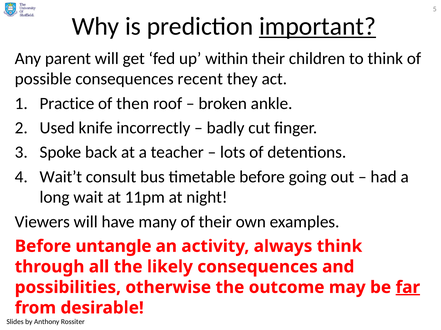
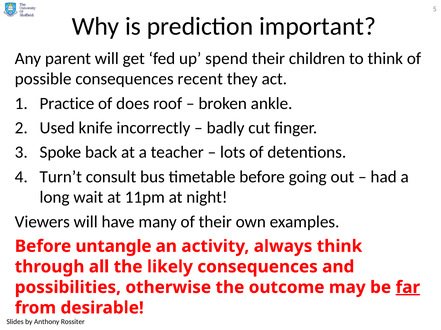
important underline: present -> none (318, 26)
within: within -> spend (227, 58)
then: then -> does (133, 104)
Wait’t: Wait’t -> Turn’t (61, 177)
